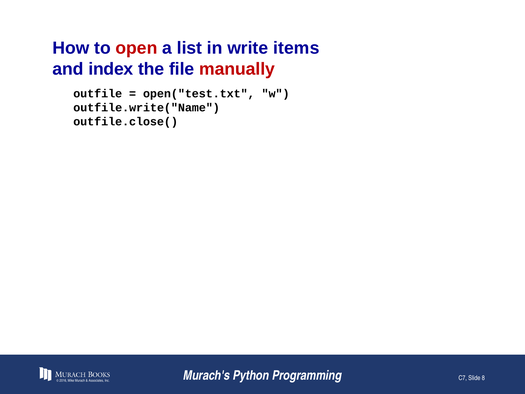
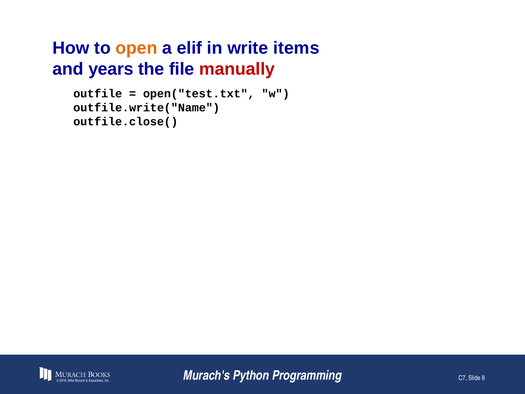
open colour: red -> orange (136, 48)
list: list -> elif (189, 48)
index: index -> years (111, 69)
